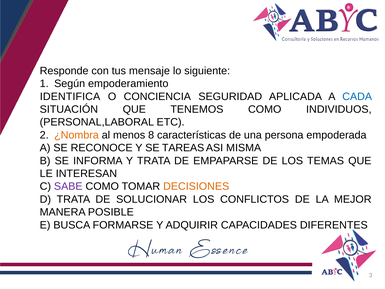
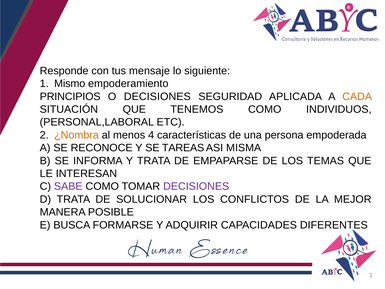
Según: Según -> Mismo (70, 84)
IDENTIFICA: IDENTIFICA -> PRINCIPIOS (70, 96)
O CONCIENCIA: CONCIENCIA -> DECISIONES (157, 96)
CADA colour: blue -> orange (357, 96)
8: 8 -> 4 (151, 135)
DECISIONES colour: orange -> purple (196, 186)
